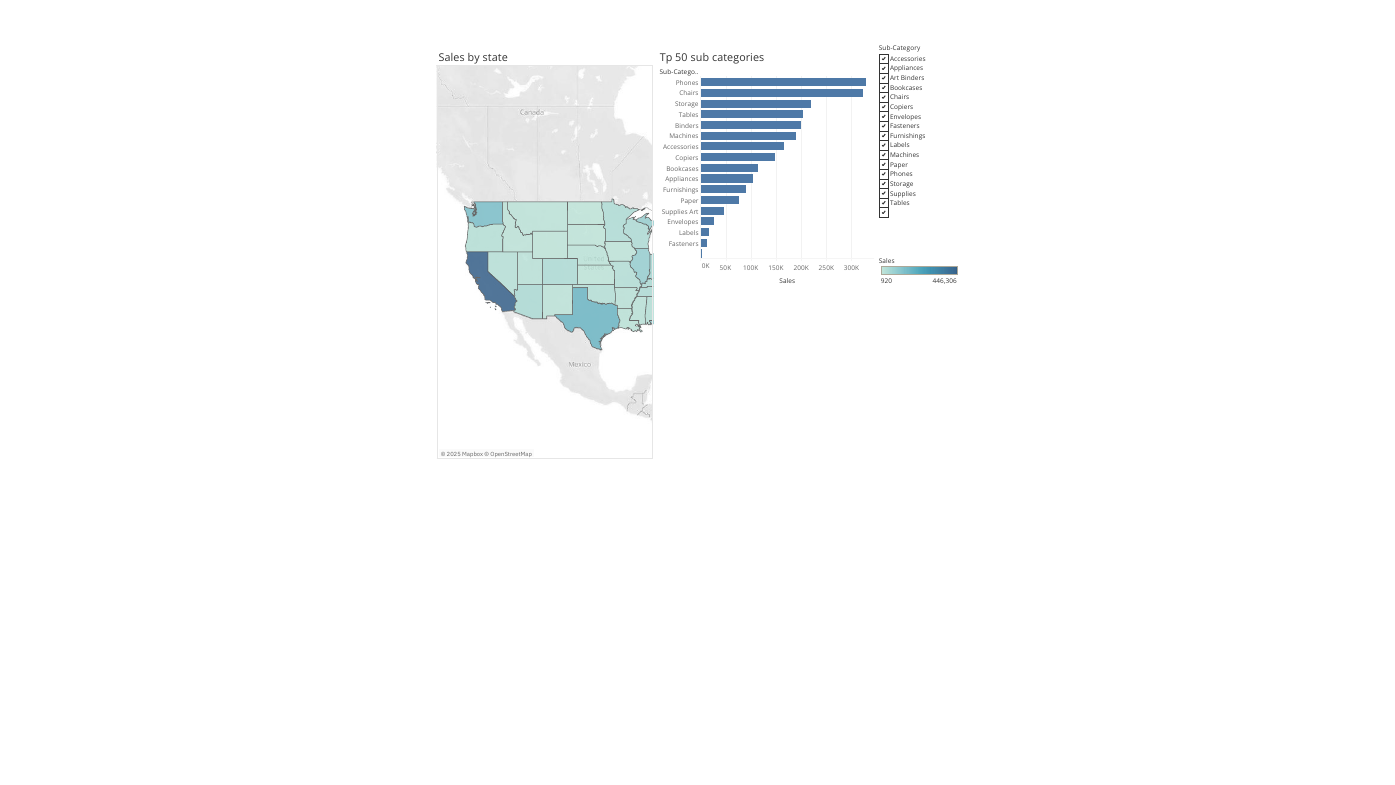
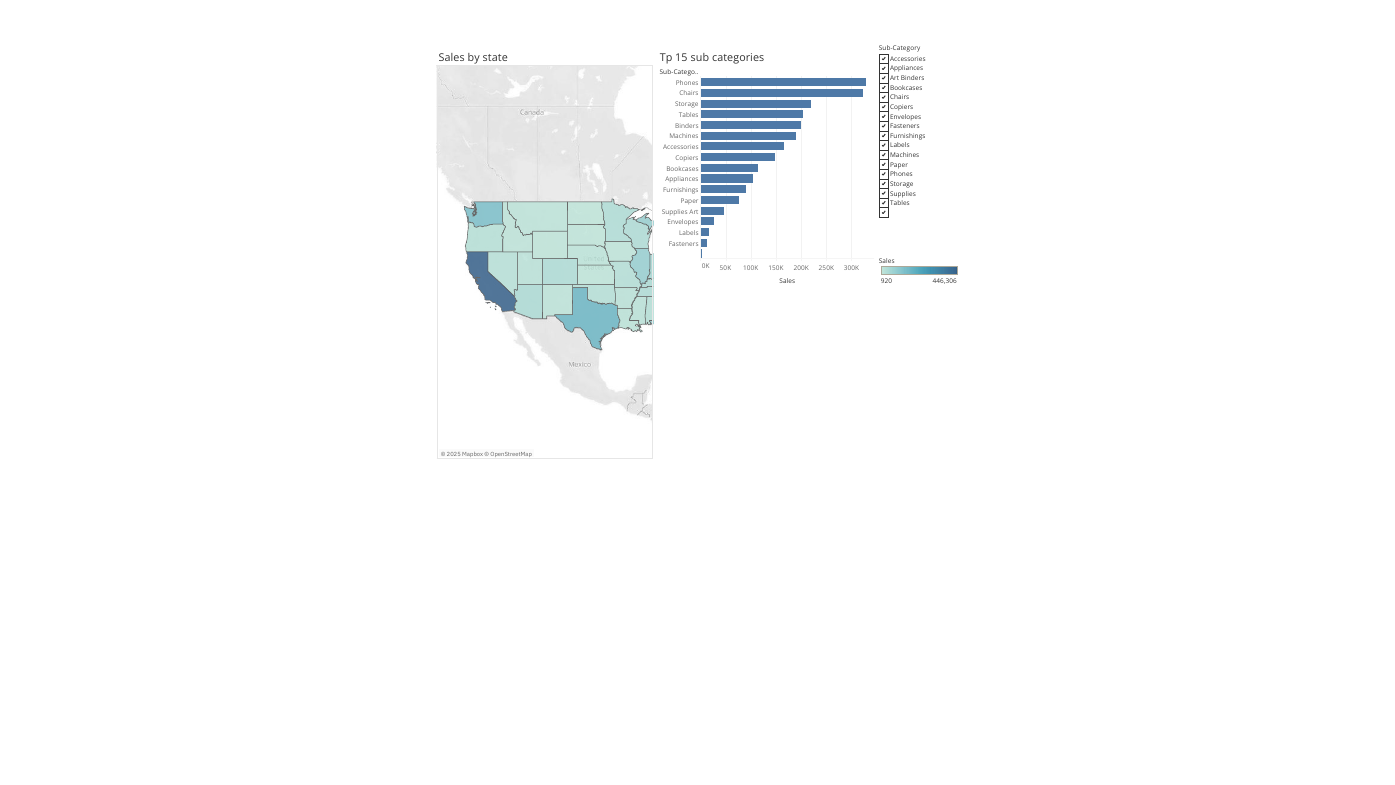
50: 50 -> 15 (681, 58)
